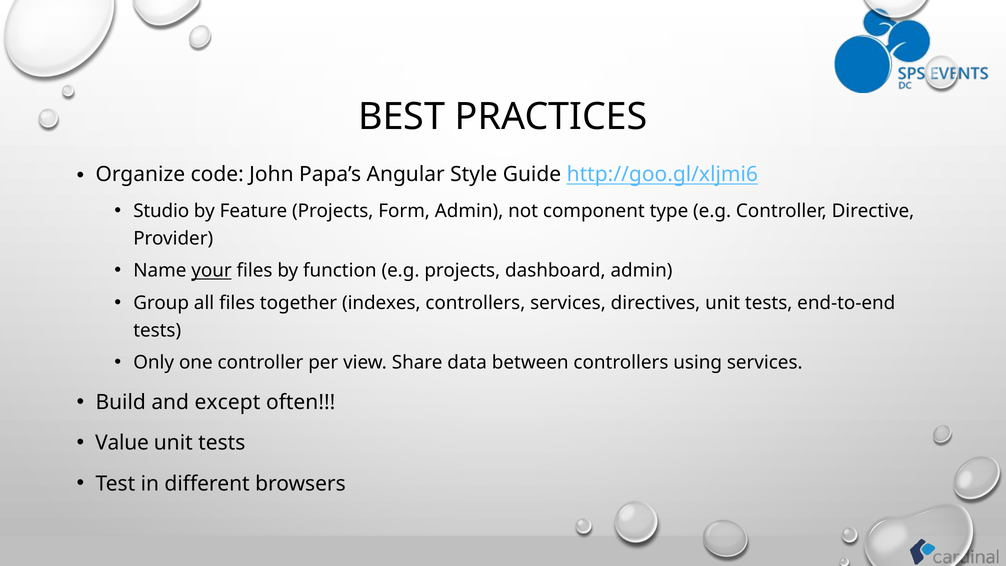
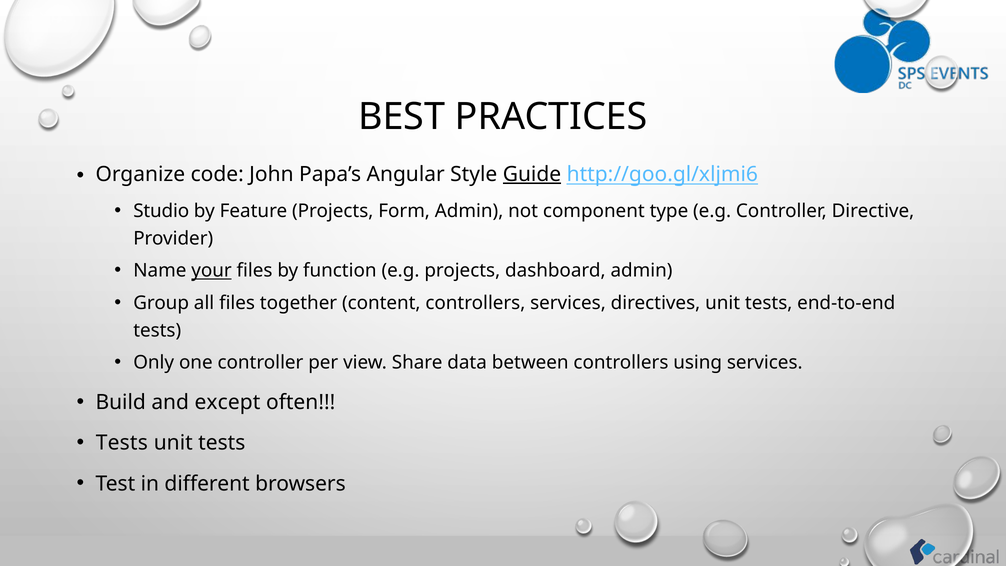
Guide underline: none -> present (532, 174)
indexes: indexes -> content (381, 303)
Value: Value -> Tests (122, 443)
